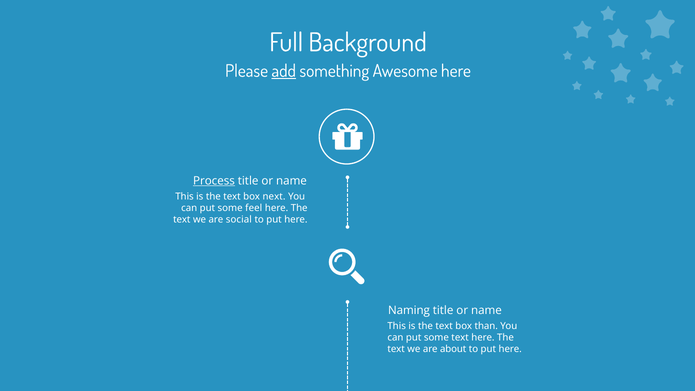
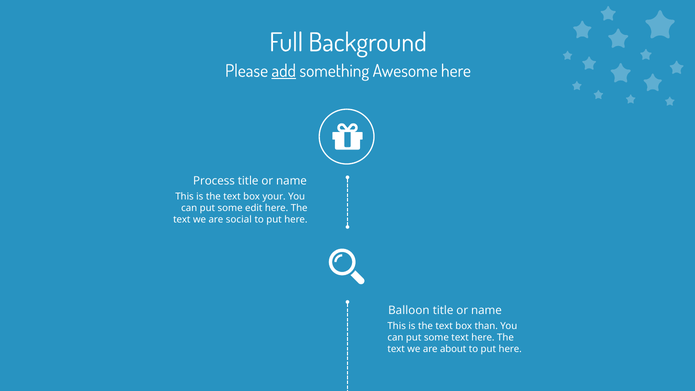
Process underline: present -> none (214, 181)
next: next -> your (274, 196)
feel: feel -> edit (254, 208)
Naming: Naming -> Balloon (409, 310)
